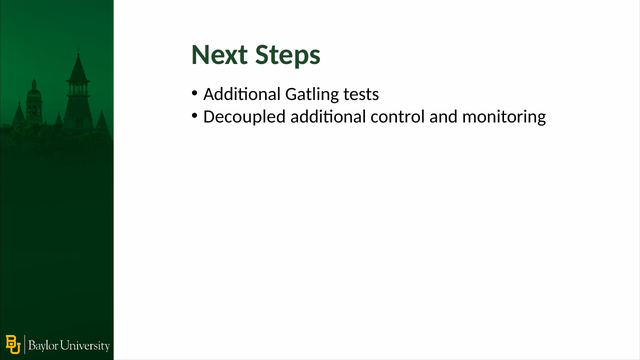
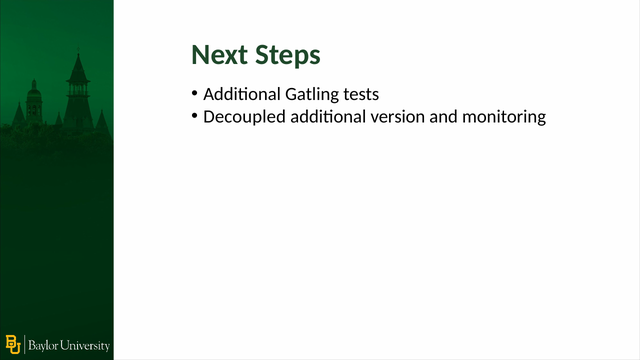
control: control -> version (398, 116)
